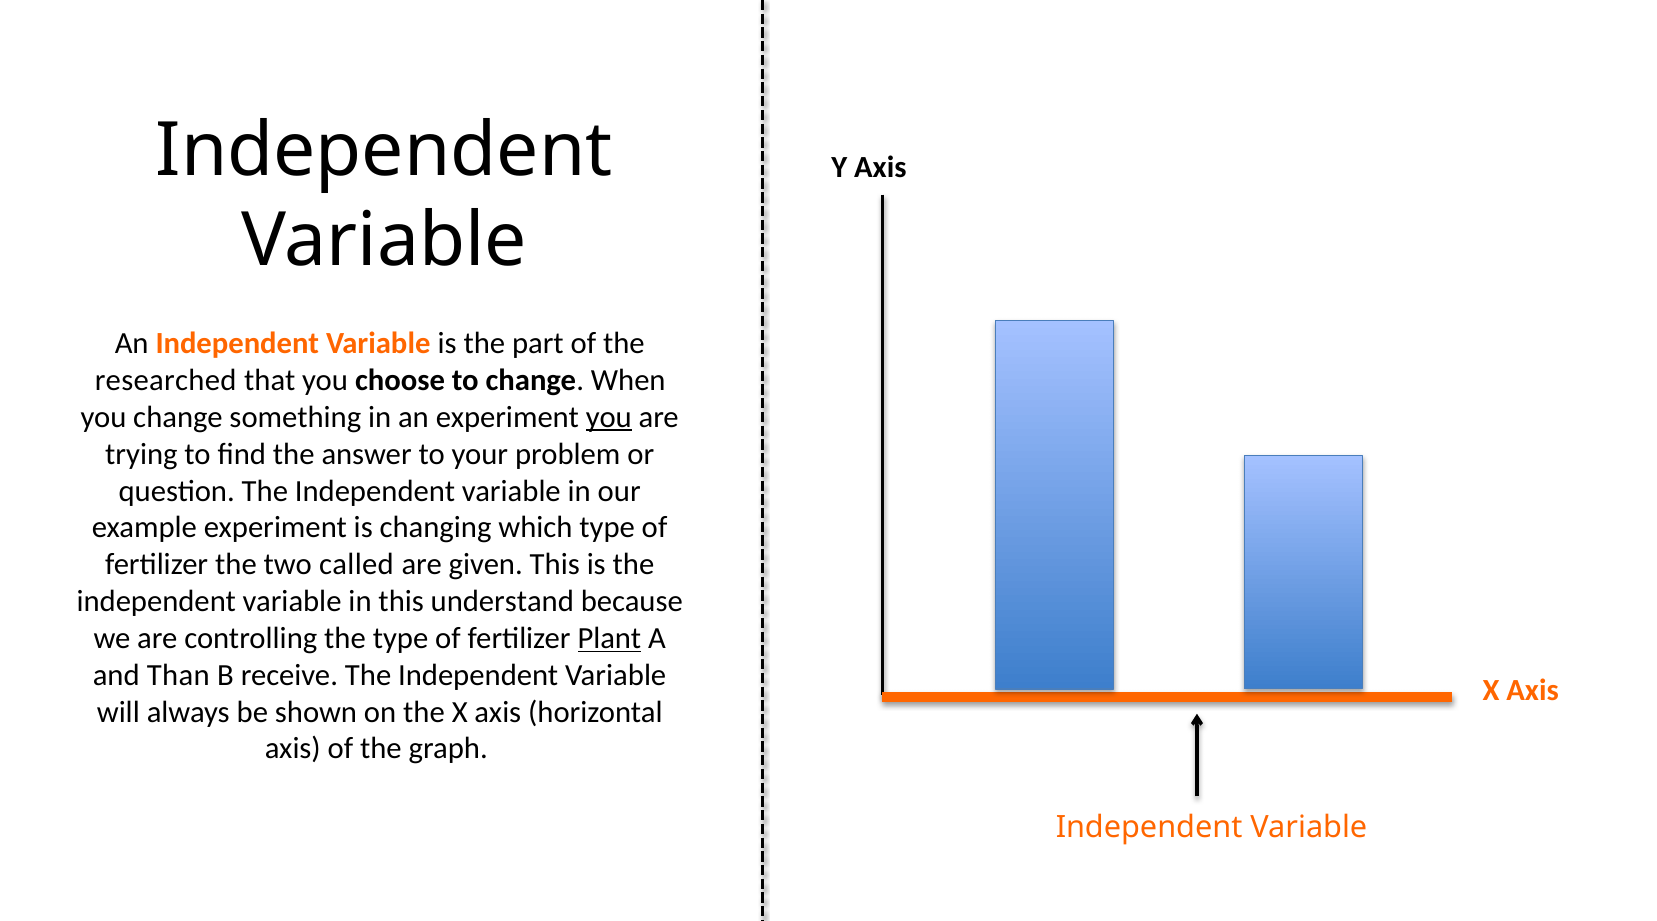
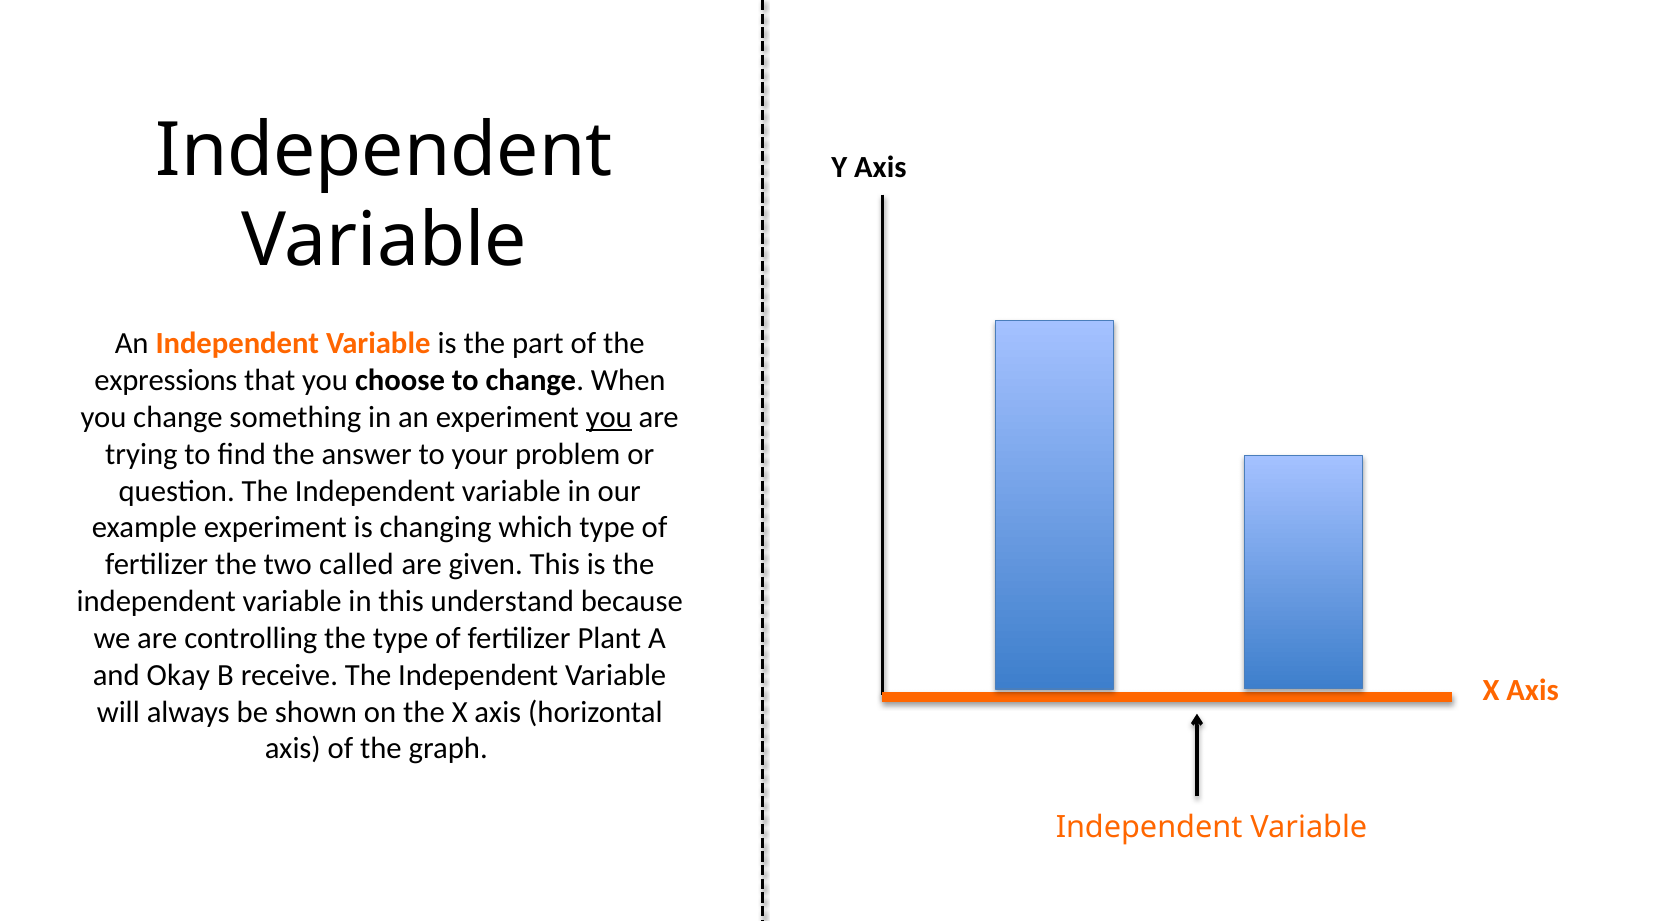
researched: researched -> expressions (166, 380)
Plant underline: present -> none (609, 638)
Than: Than -> Okay (178, 675)
